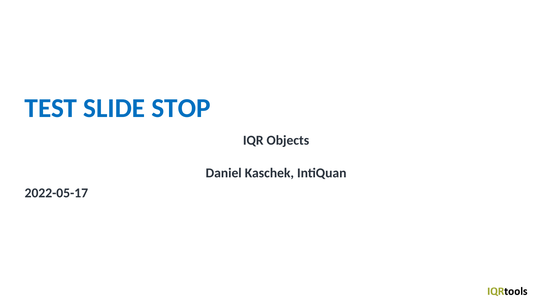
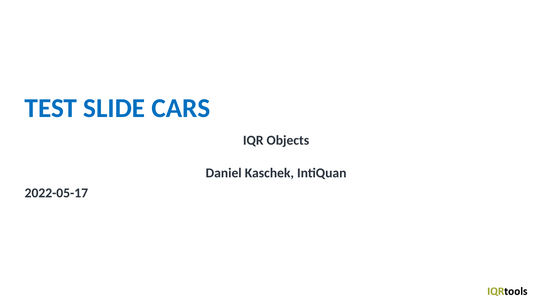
STOP: STOP -> CARS (181, 108)
